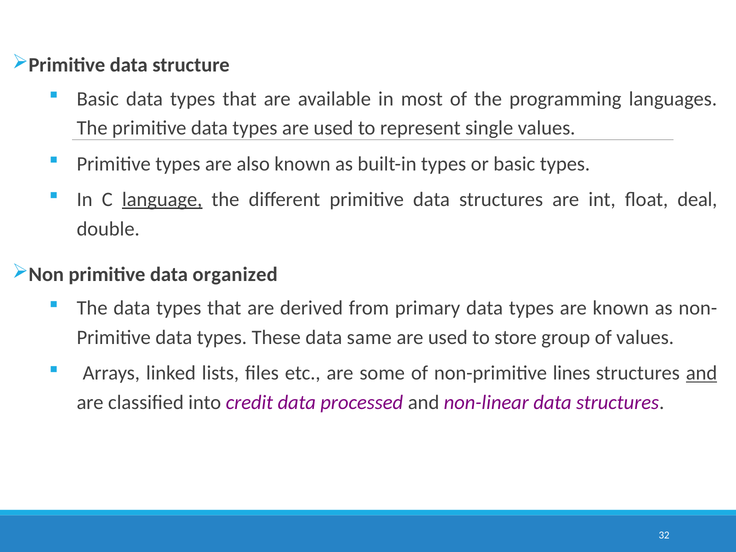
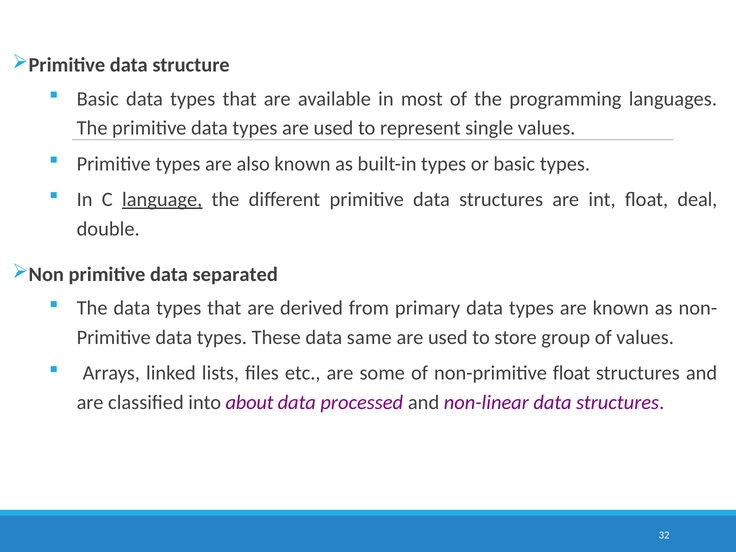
organized: organized -> separated (235, 275)
non-primitive lines: lines -> float (572, 373)
and underline: present -> none (702, 373)
credit: credit -> about (250, 403)
